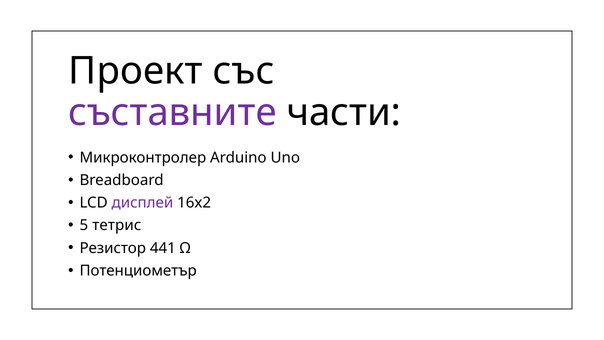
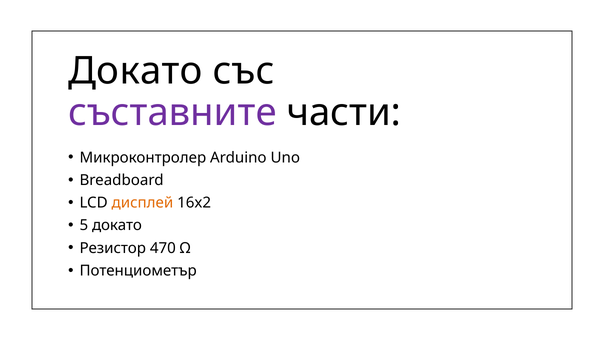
Проект: Проект -> Докато (135, 71)
дисплей colour: purple -> orange (142, 203)
5 тетрис: тетрис -> докато (117, 225)
441: 441 -> 470 (163, 248)
